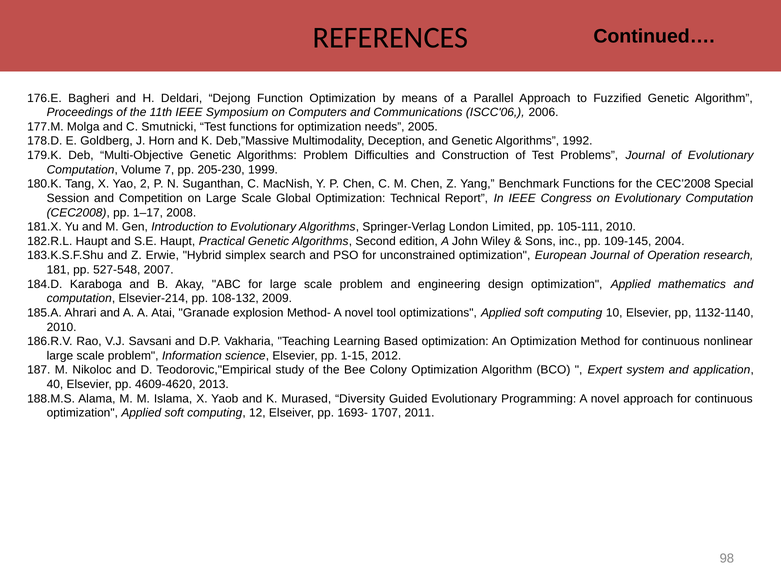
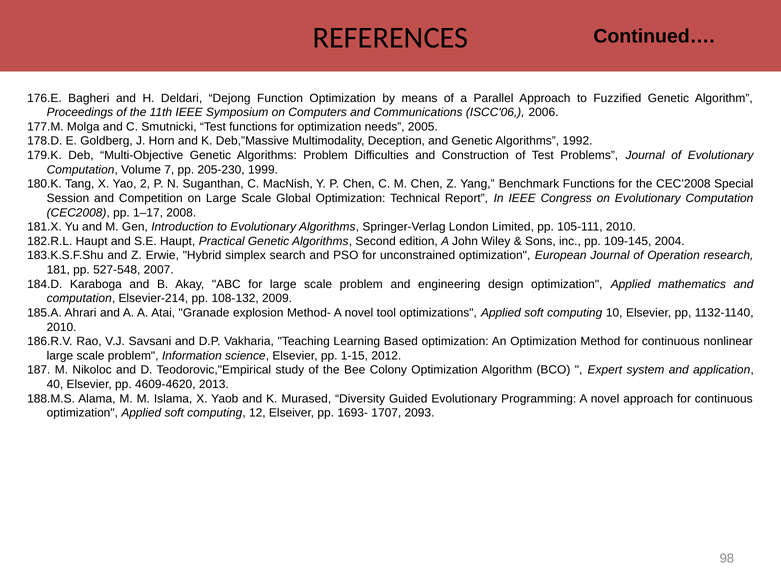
2011: 2011 -> 2093 (419, 413)
